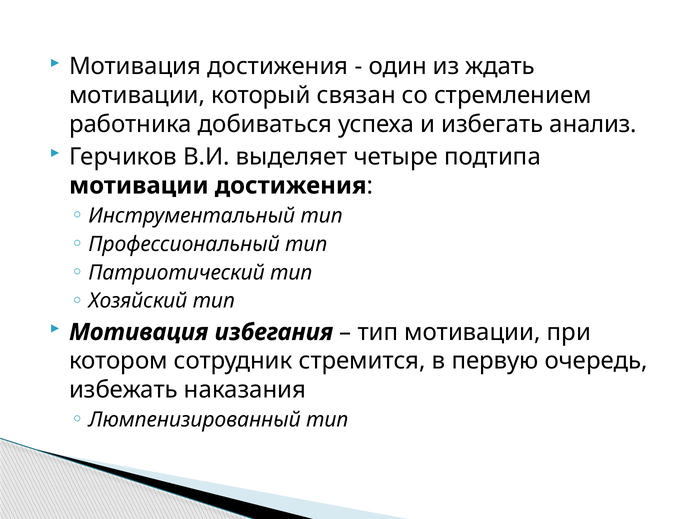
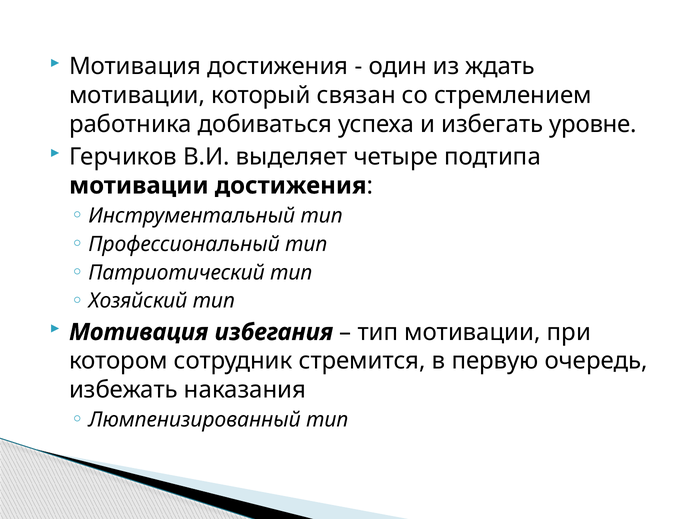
анализ: анализ -> уровне (593, 124)
